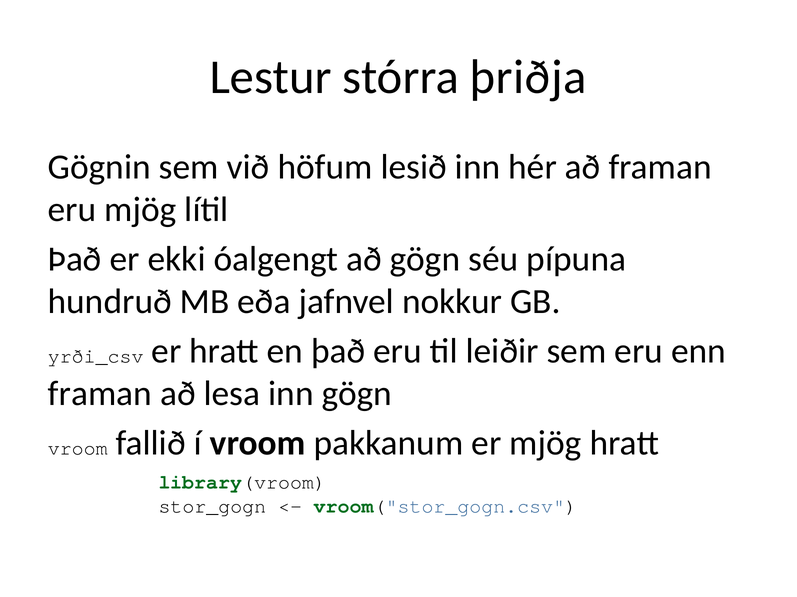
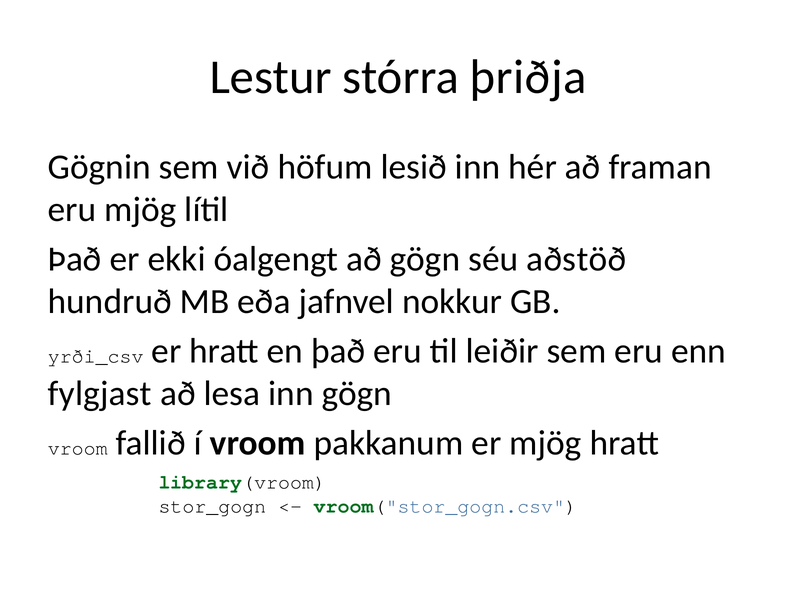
pípuna: pípuna -> aðstöð (576, 259)
framan: framan -> fylgjast (100, 394)
